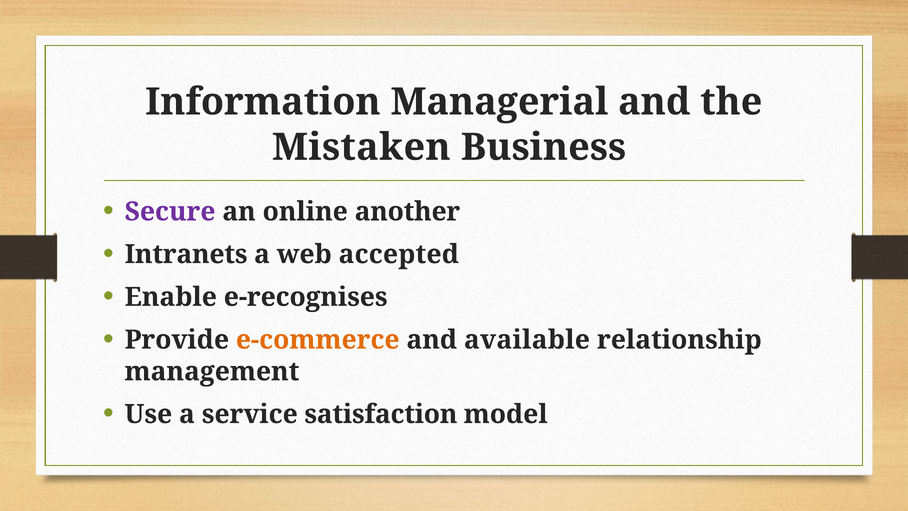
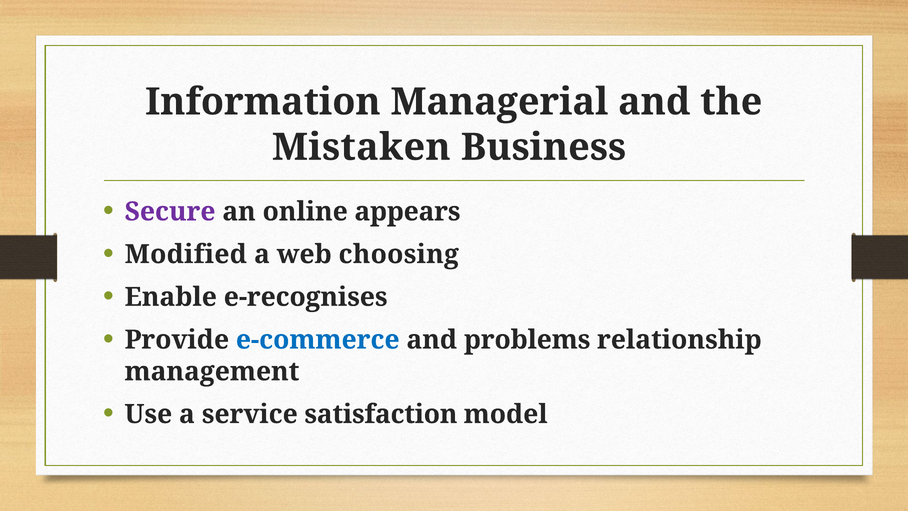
another: another -> appears (407, 212)
Intranets: Intranets -> Modified (186, 254)
accepted: accepted -> choosing (399, 254)
e‐commerce colour: orange -> blue (318, 340)
available: available -> problems (527, 340)
